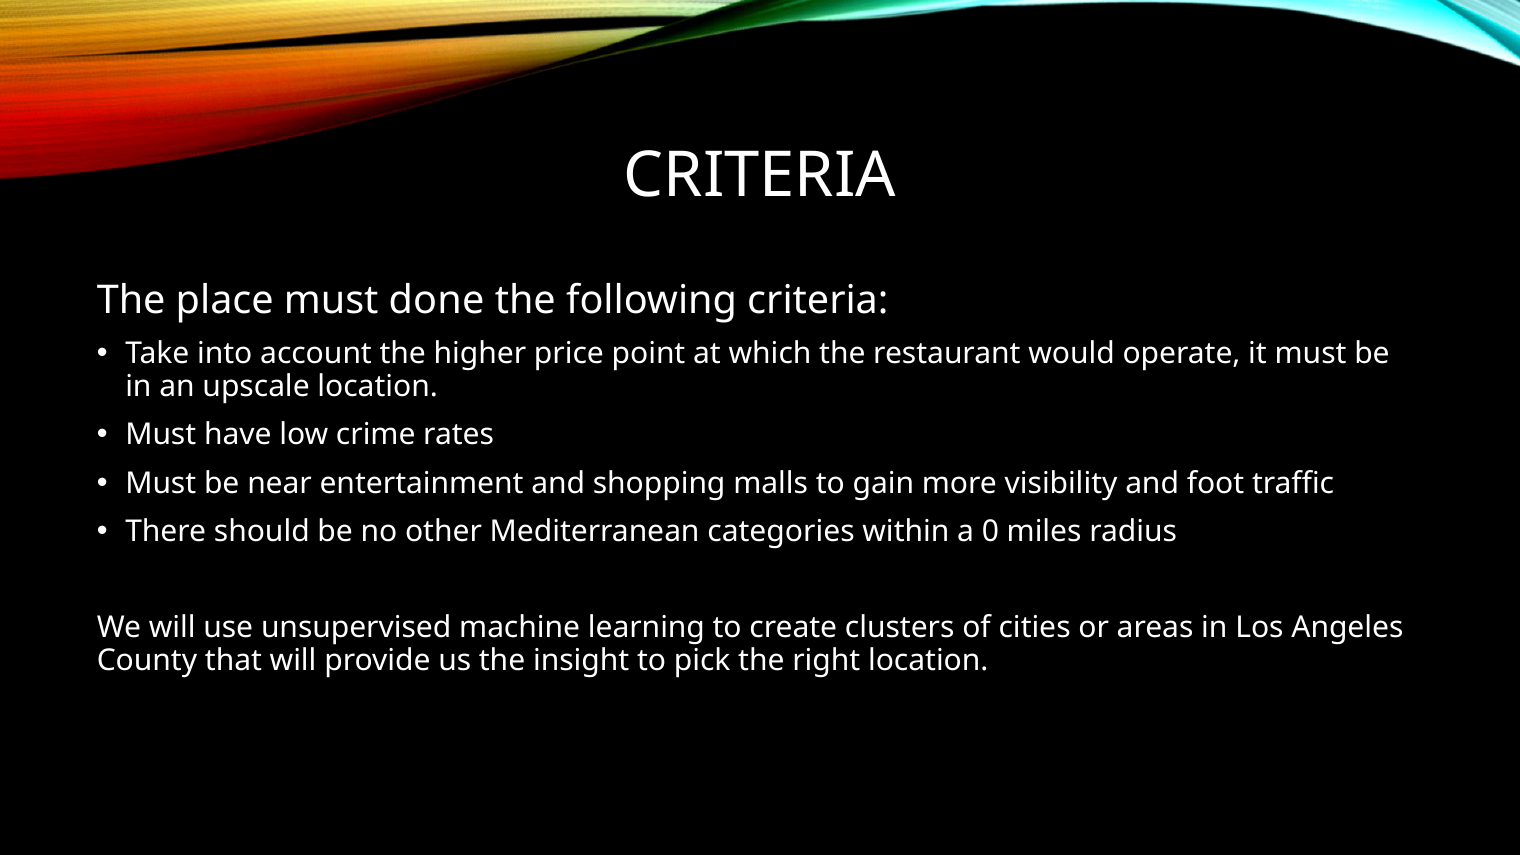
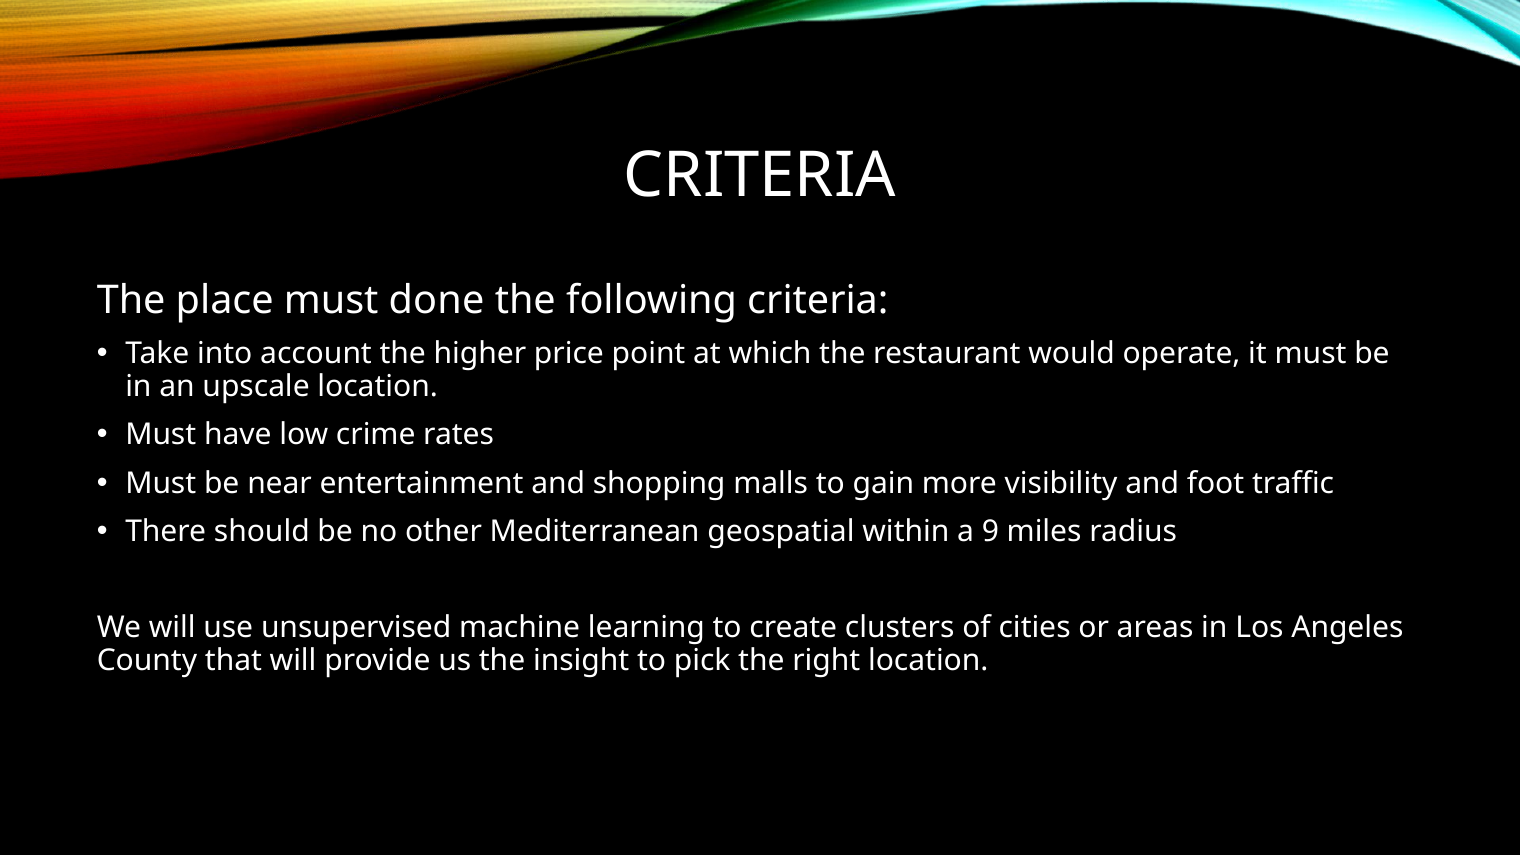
categories: categories -> geospatial (781, 531)
0: 0 -> 9 (990, 531)
